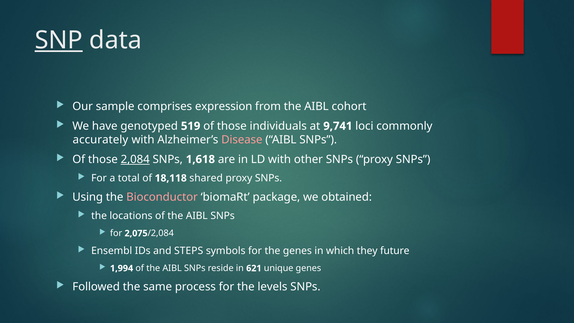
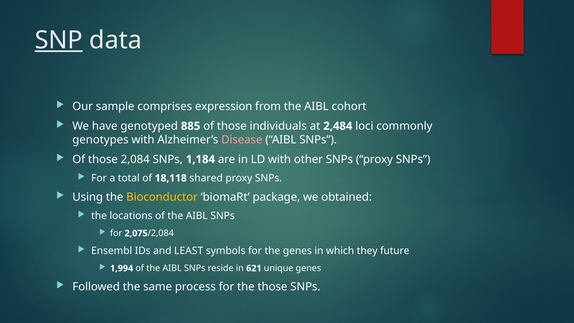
519: 519 -> 885 (191, 126)
9,741: 9,741 -> 2,484 (338, 126)
accurately: accurately -> genotypes (100, 140)
2,084 underline: present -> none (135, 159)
1,618: 1,618 -> 1,184 (200, 159)
Bioconductor colour: pink -> yellow (162, 197)
STEPS: STEPS -> LEAST (189, 251)
the levels: levels -> those (272, 287)
